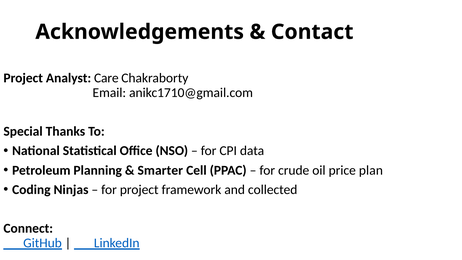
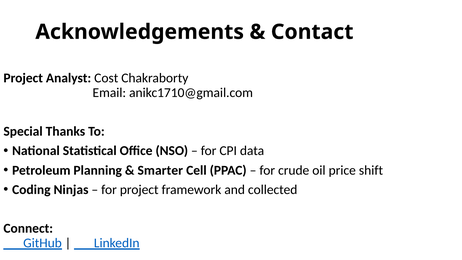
Care: Care -> Cost (106, 78)
plan: plan -> shift (371, 170)
